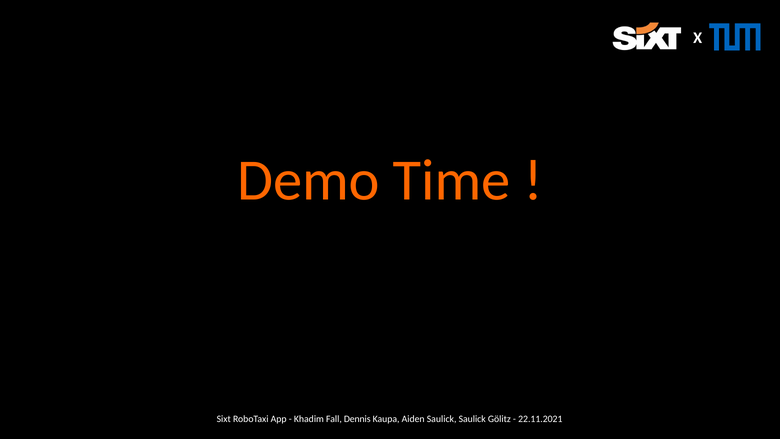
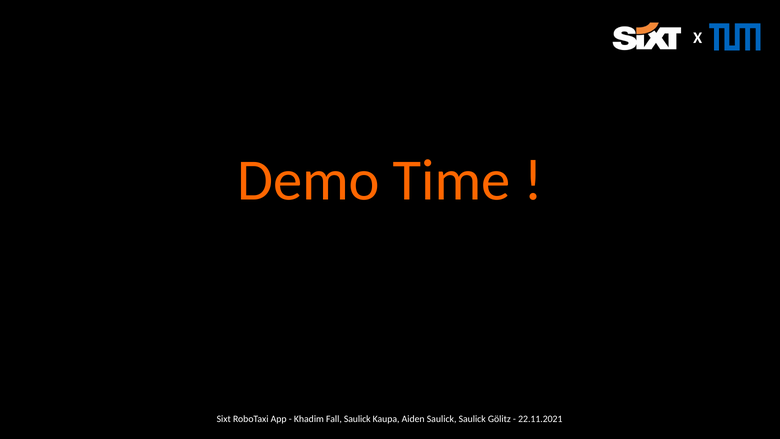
Fall Dennis: Dennis -> Saulick (357, 419)
